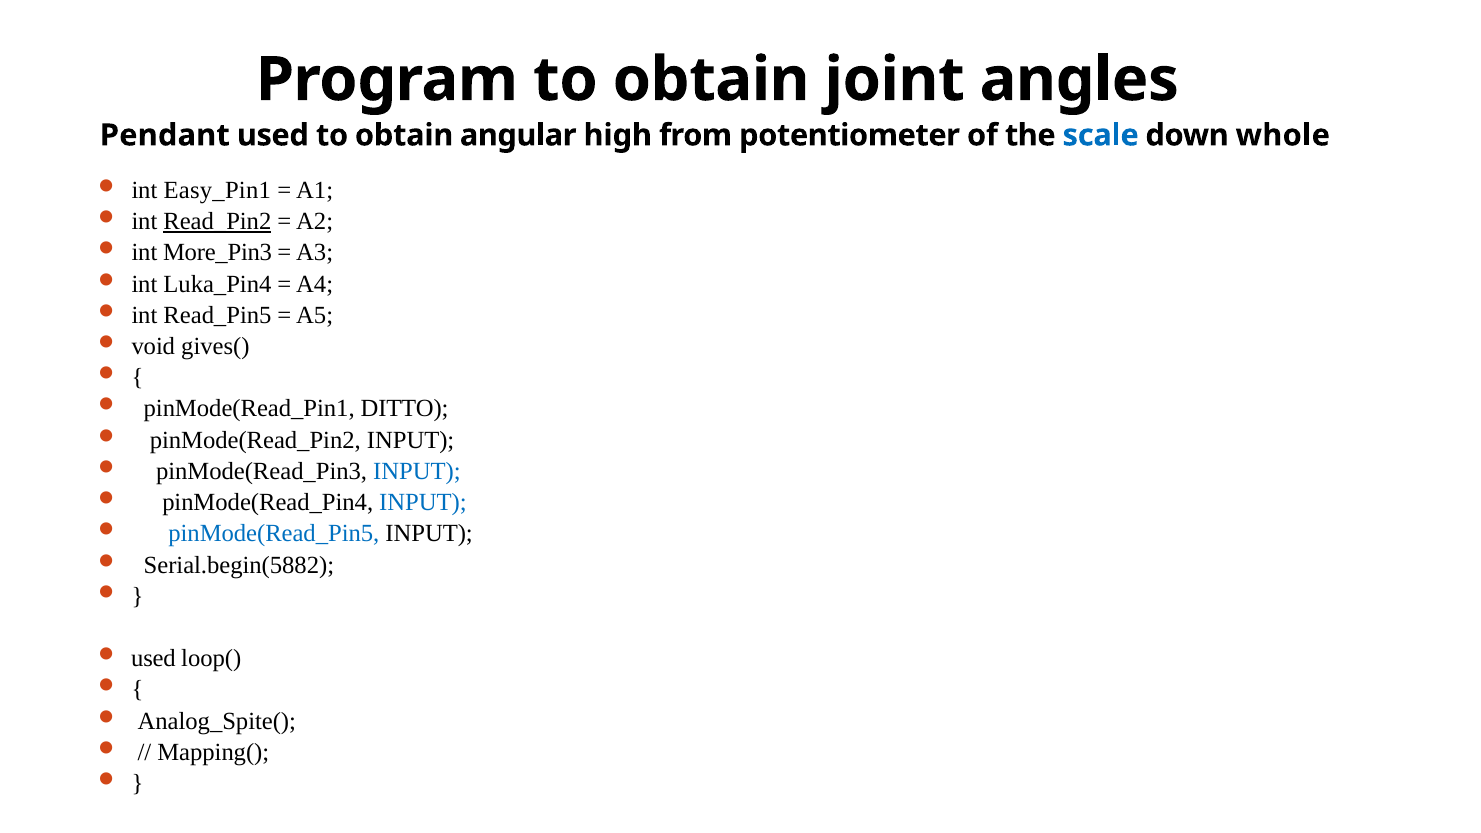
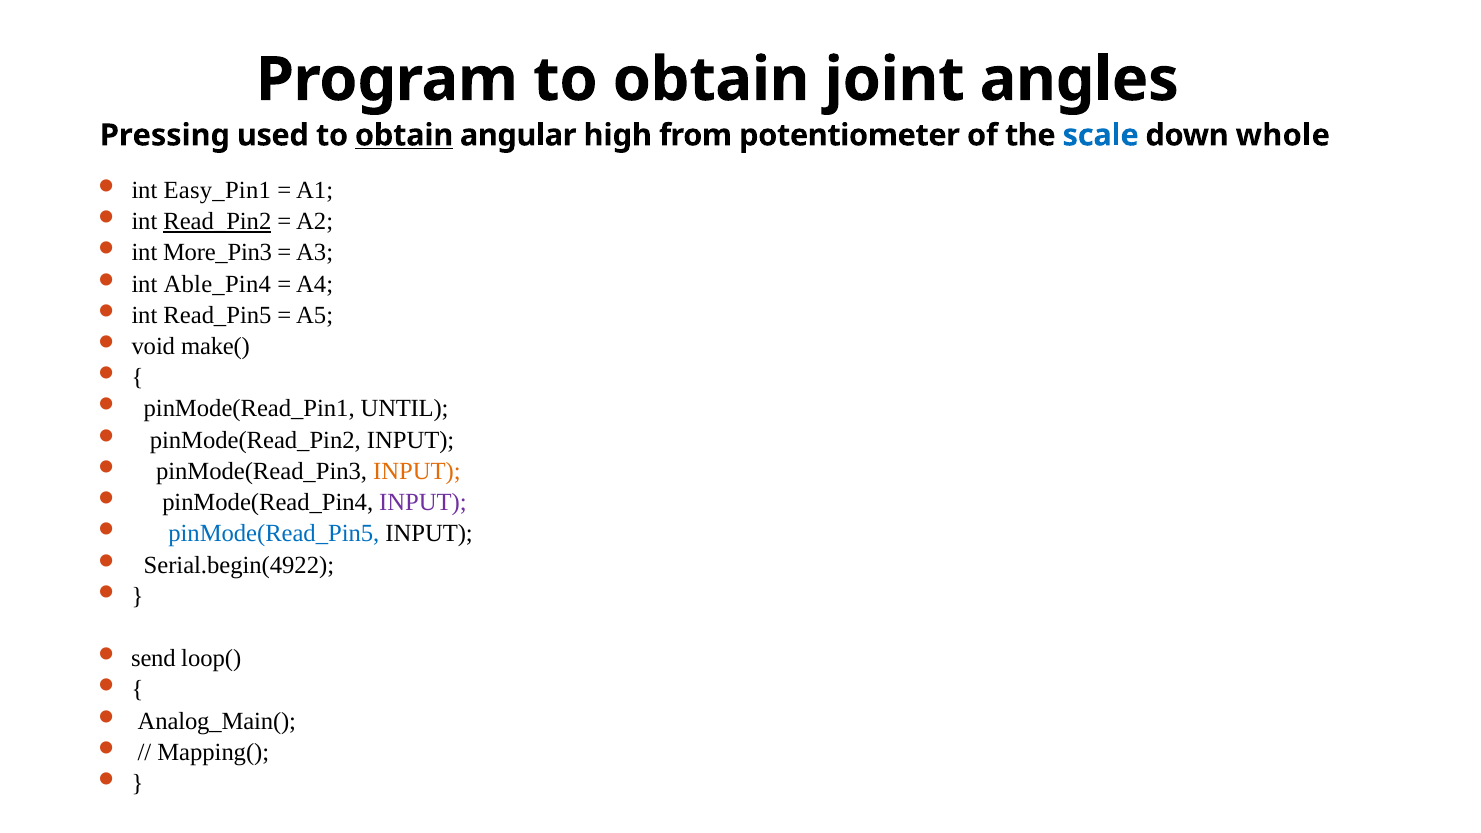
Pendant: Pendant -> Pressing (165, 135)
obtain underline: none -> present (404, 135)
Luka_Pin4: Luka_Pin4 -> Able_Pin4 (217, 284)
gives(: gives( -> make( (215, 346)
DITTO: DITTO -> UNTIL (405, 409)
INPUT colour: blue -> orange (417, 471)
INPUT colour: blue -> purple (423, 502)
Serial.begin(5882: Serial.begin(5882 -> Serial.begin(4922 (239, 565)
used: used -> send (153, 659)
Analog_Spite(: Analog_Spite( -> Analog_Main( (217, 721)
